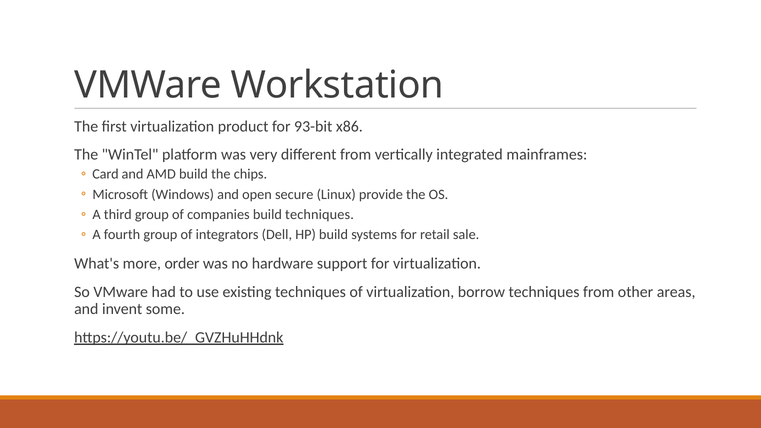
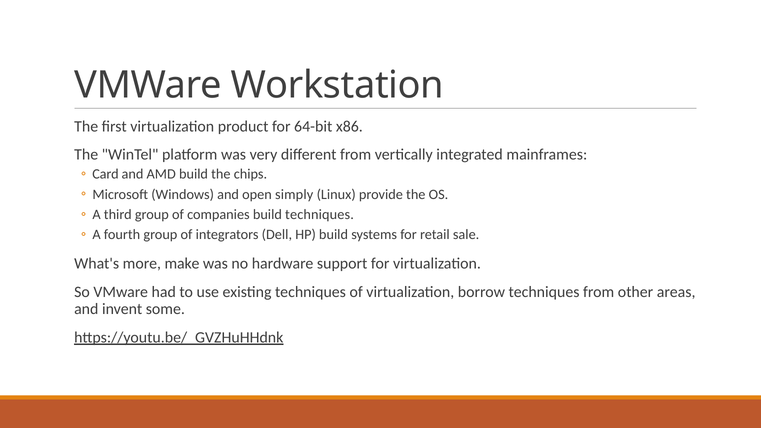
93-bit: 93-bit -> 64-bit (313, 127)
secure: secure -> simply (294, 194)
order: order -> make (182, 264)
